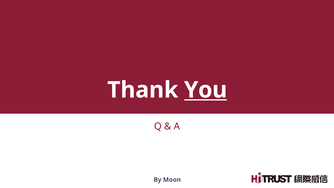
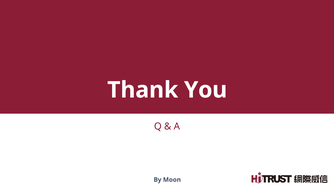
You underline: present -> none (206, 90)
